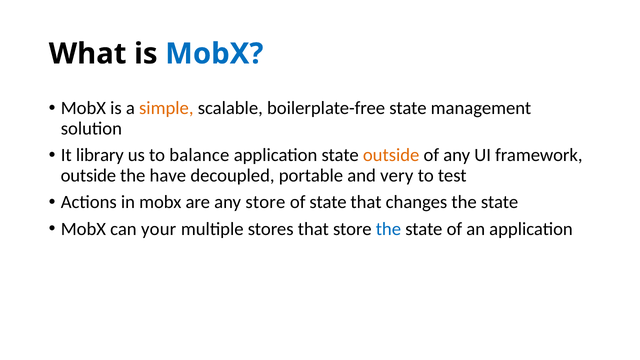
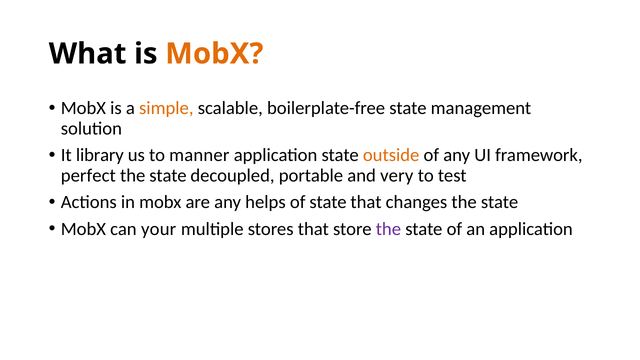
MobX colour: blue -> orange (214, 54)
balance: balance -> manner (199, 155)
outside: outside -> perfect (88, 175)
have: have -> state (168, 175)
any store: store -> helps (265, 202)
the colour: blue -> purple (388, 229)
